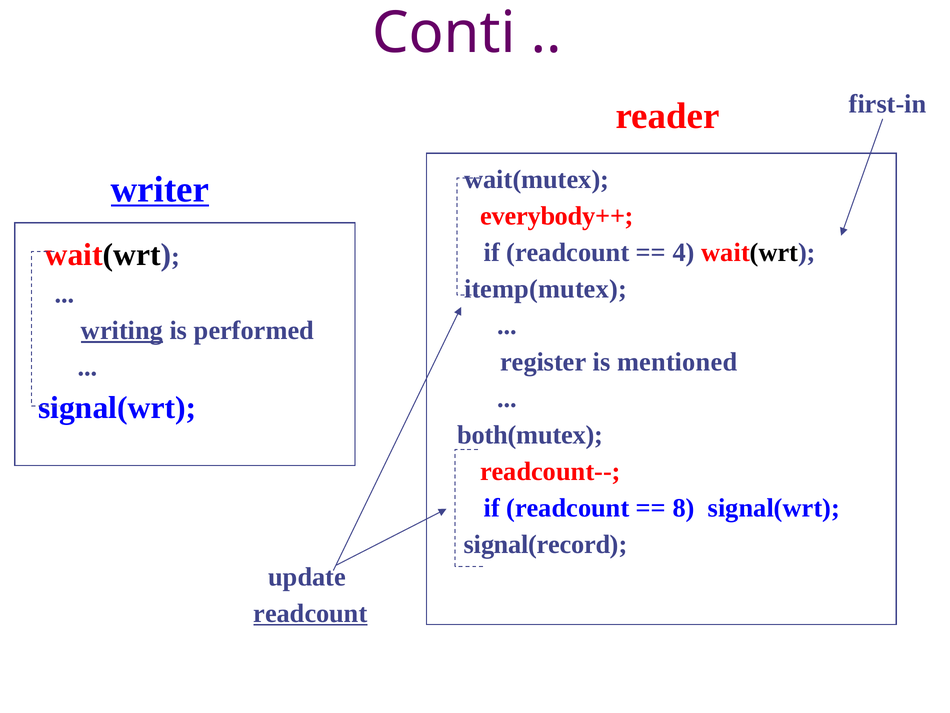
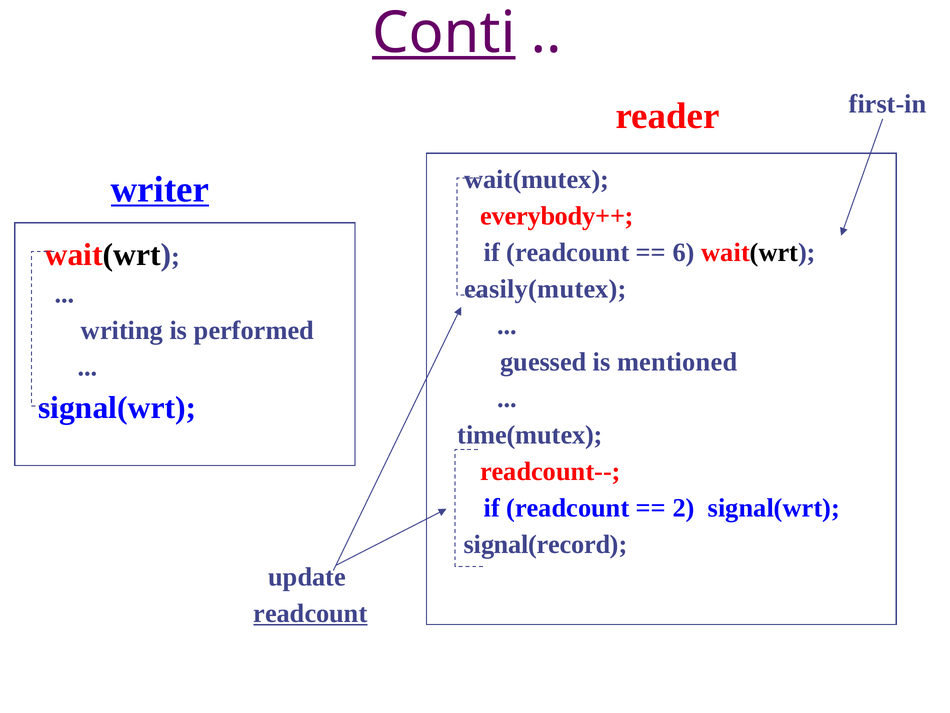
Conti underline: none -> present (444, 33)
4: 4 -> 6 (684, 252)
itemp(mutex: itemp(mutex -> easily(mutex (545, 289)
writing underline: present -> none (122, 330)
register: register -> guessed (543, 362)
both(mutex: both(mutex -> time(mutex (530, 435)
8: 8 -> 2 (684, 508)
